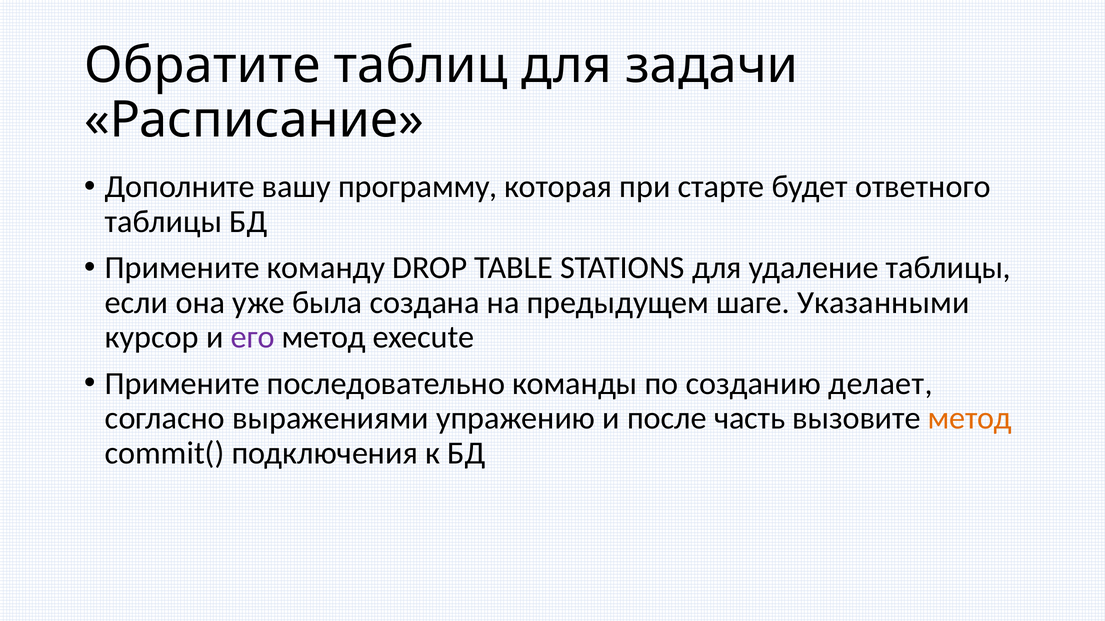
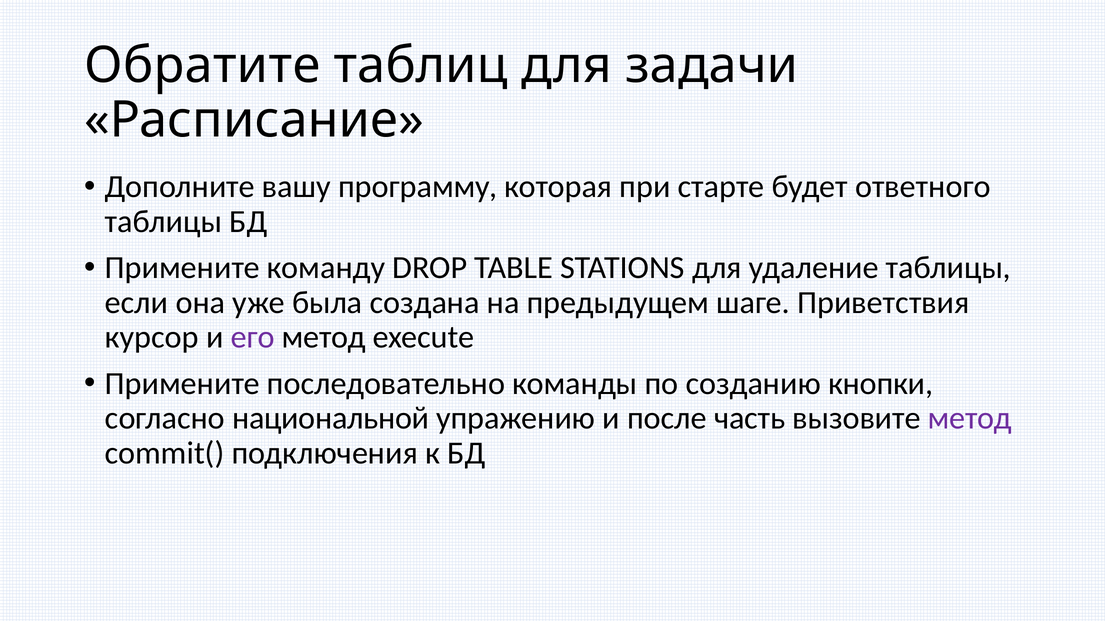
Указанными: Указанными -> Приветствия (883, 303)
делает: делает -> кнопки (881, 384)
выражениями: выражениями -> национальной (331, 419)
метод colour: orange -> purple (970, 419)
